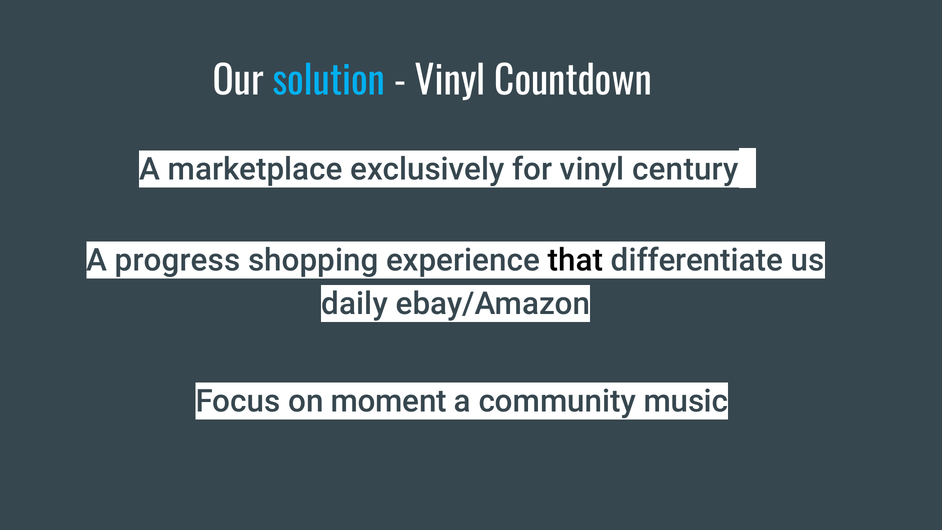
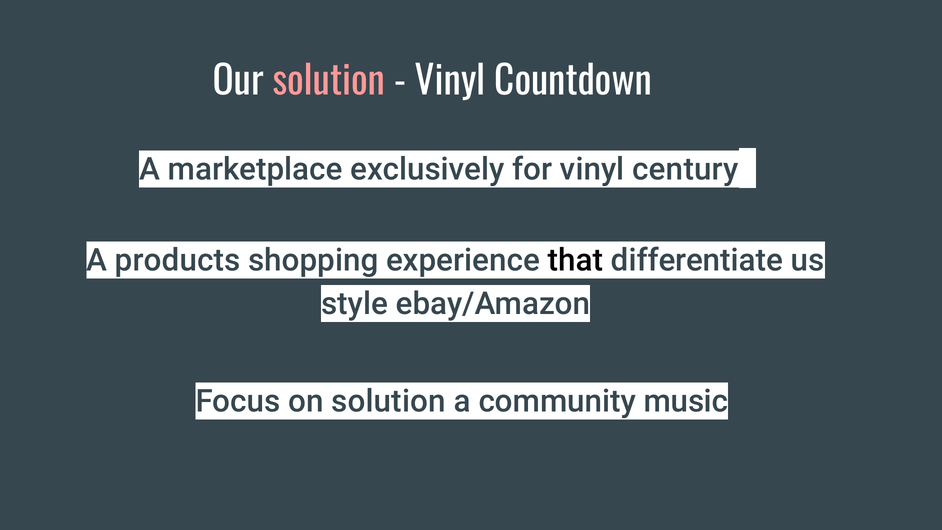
solution colour: light blue -> pink (329, 82)
progress: progress -> products (178, 260)
daily: daily -> style (355, 304)
on moment: moment -> solution (389, 401)
